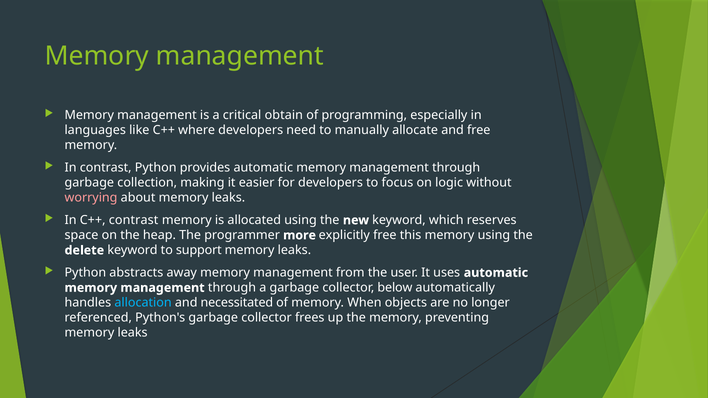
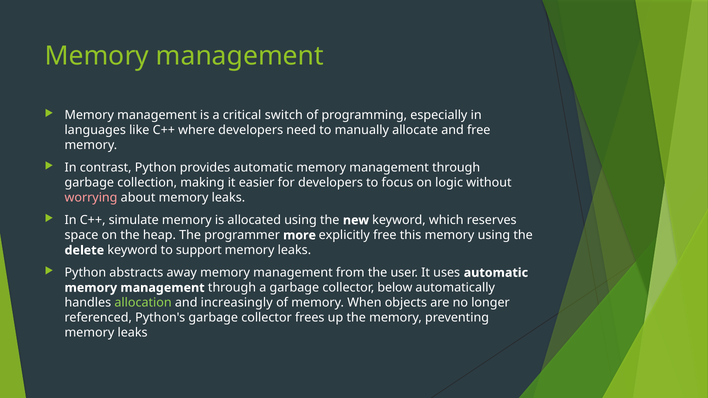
obtain: obtain -> switch (284, 115)
C++ contrast: contrast -> simulate (134, 220)
allocation colour: light blue -> light green (143, 303)
necessitated: necessitated -> increasingly (237, 303)
